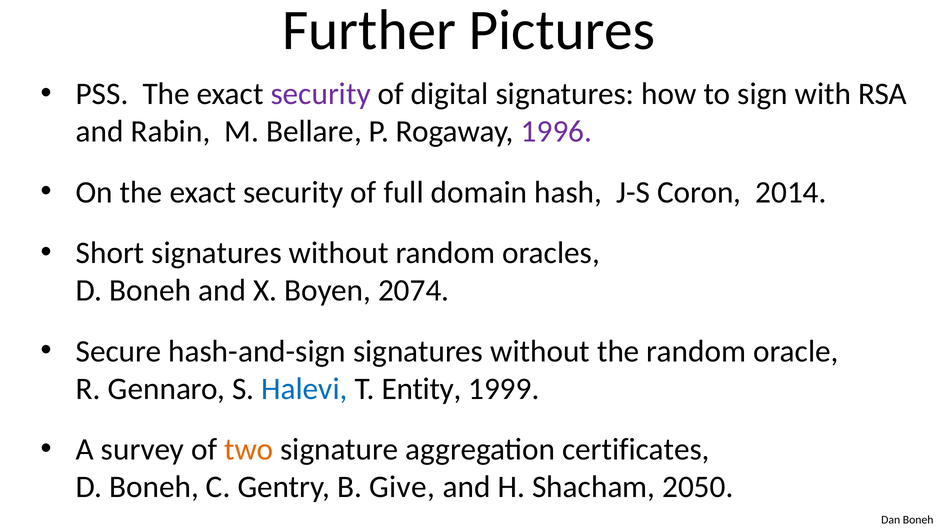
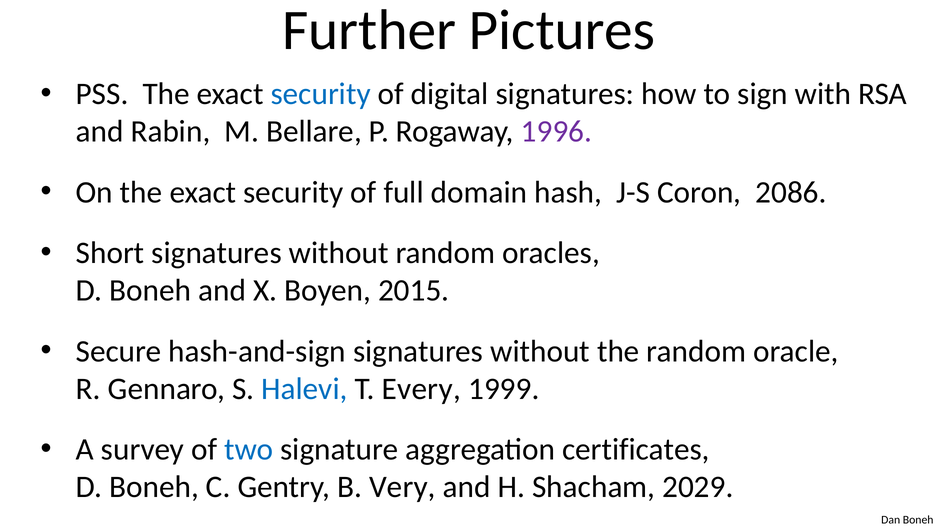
security colour: purple -> blue (321, 94)
2014: 2014 -> 2086 (791, 192)
2074: 2074 -> 2015 (414, 290)
Entity: Entity -> Every (421, 389)
two colour: orange -> blue (249, 449)
Give: Give -> Very (402, 487)
2050: 2050 -> 2029 (698, 487)
